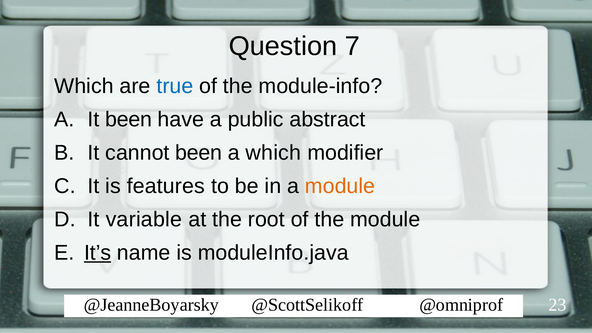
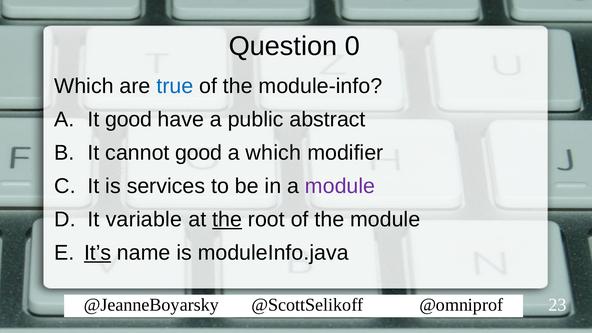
7: 7 -> 0 (352, 46)
It been: been -> good (129, 120)
cannot been: been -> good (199, 153)
features: features -> services (166, 186)
module colour: orange -> purple (340, 186)
the underline: none -> present (227, 219)
